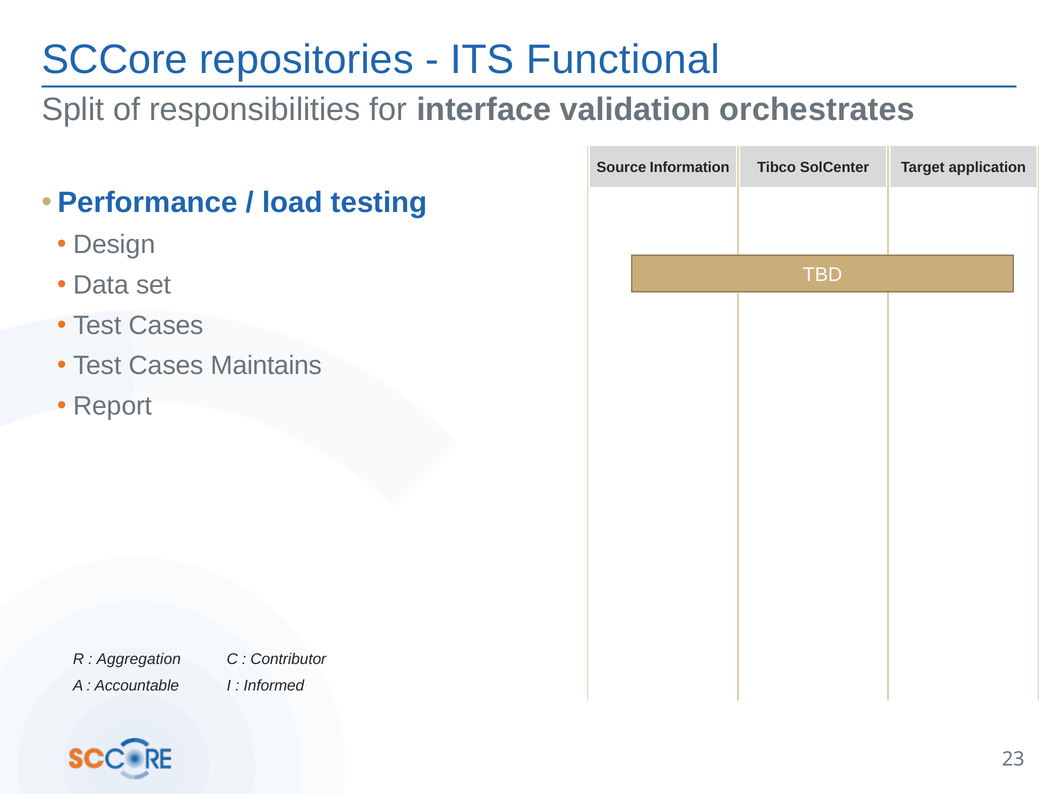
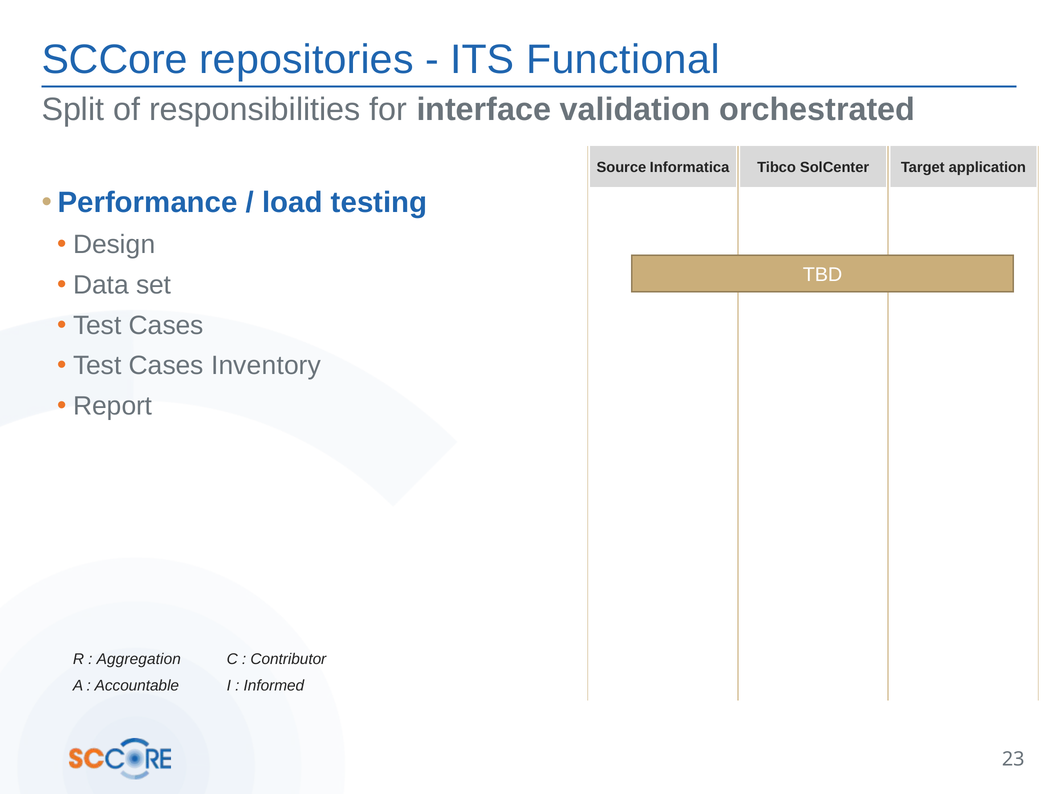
orchestrates: orchestrates -> orchestrated (817, 110)
Information: Information -> Informatica (690, 168)
Maintains: Maintains -> Inventory (266, 366)
